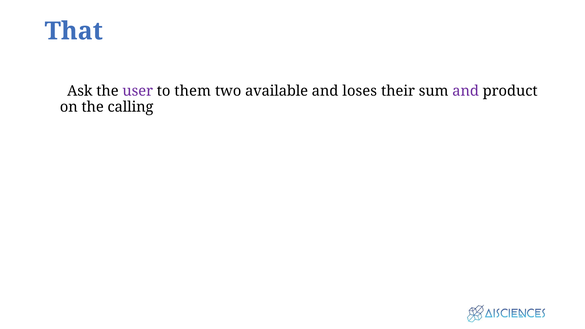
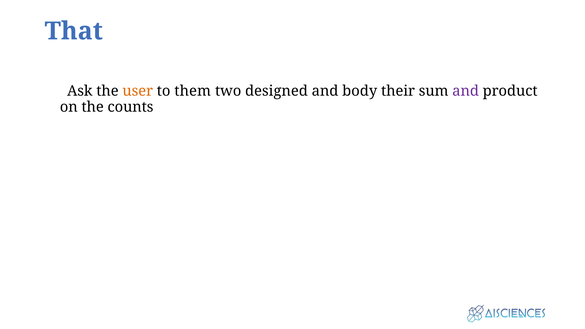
user colour: purple -> orange (138, 91)
available: available -> designed (276, 91)
loses: loses -> body (360, 91)
calling: calling -> counts (130, 107)
